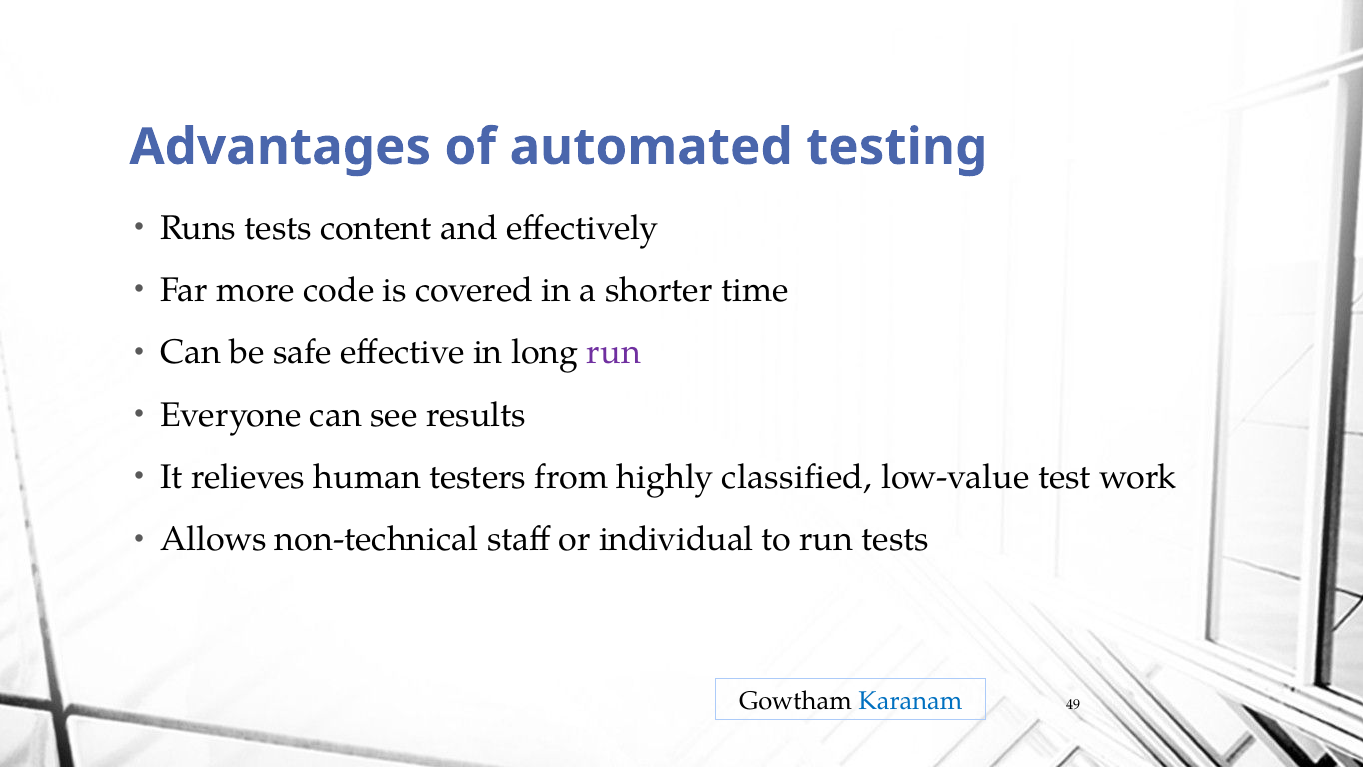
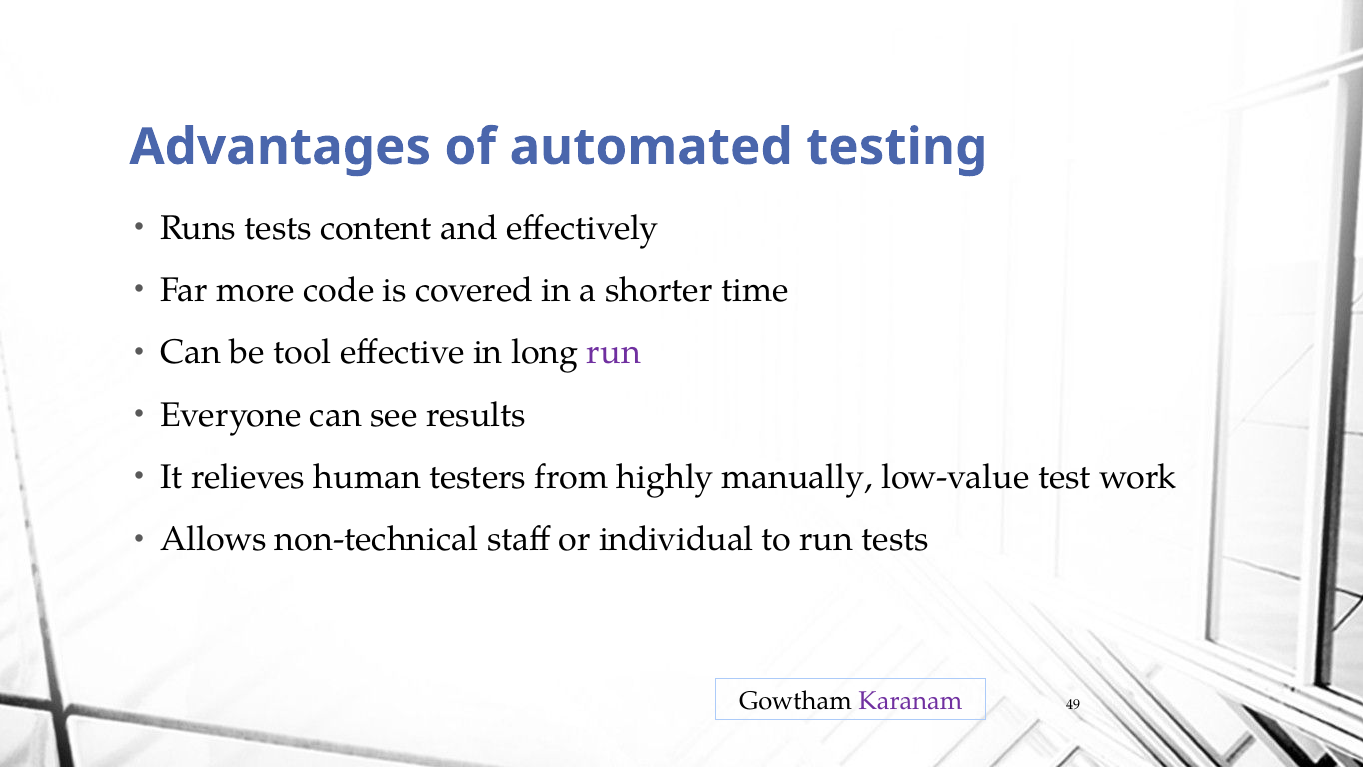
safe: safe -> tool (302, 353)
classified: classified -> manually (797, 477)
Karanam colour: blue -> purple (910, 700)
